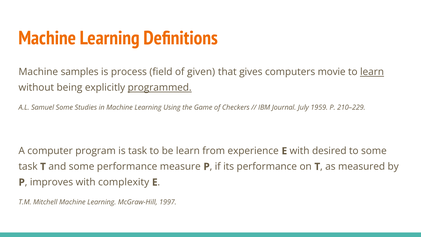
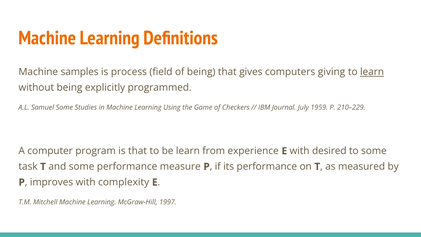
of given: given -> being (201, 72)
movie: movie -> giving (332, 72)
programmed underline: present -> none (160, 88)
is task: task -> that (138, 151)
